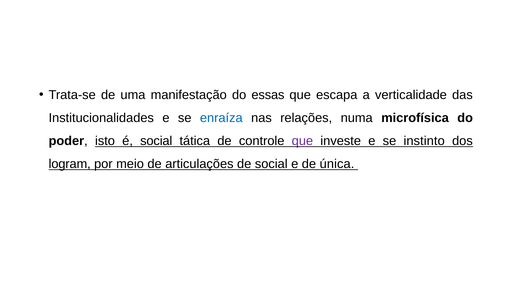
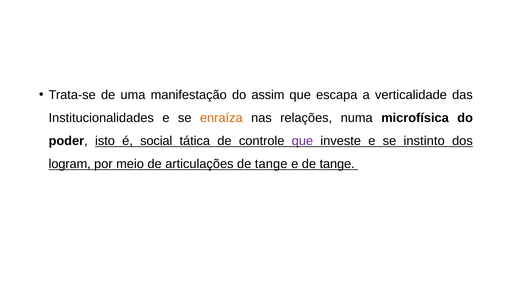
essas: essas -> assim (268, 95)
enraíza colour: blue -> orange (221, 118)
articulações de social: social -> tange (271, 164)
e de única: única -> tange (337, 164)
